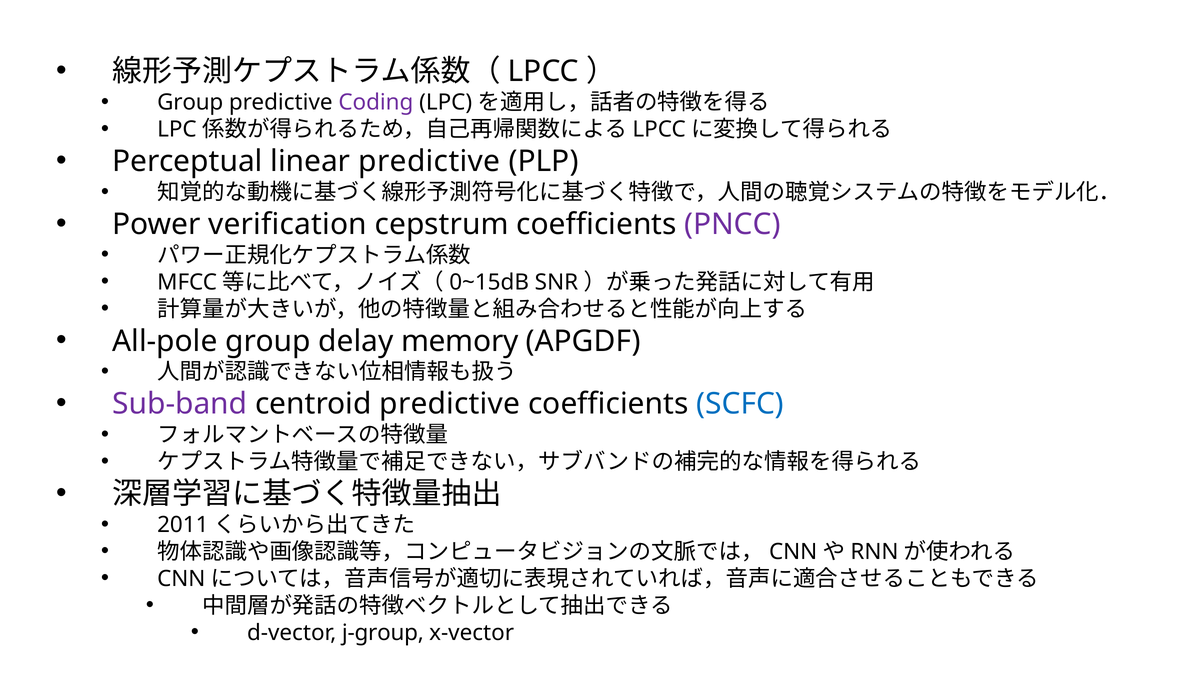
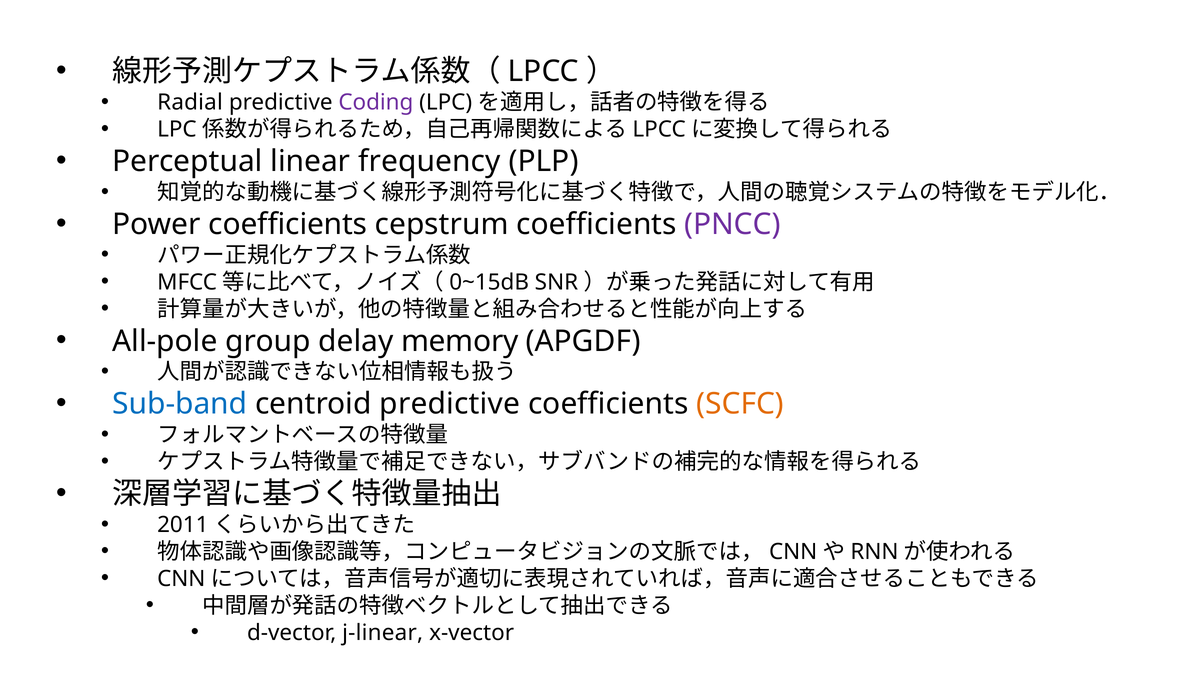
Group: Group -> Radial (190, 102)
linear predictive: predictive -> frequency (429, 161)
Power verification: verification -> coefficients (288, 224)
Sub‑band colour: purple -> blue (180, 404)
SCFC colour: blue -> orange (740, 404)
j-group: j-group -> j-linear (383, 633)
